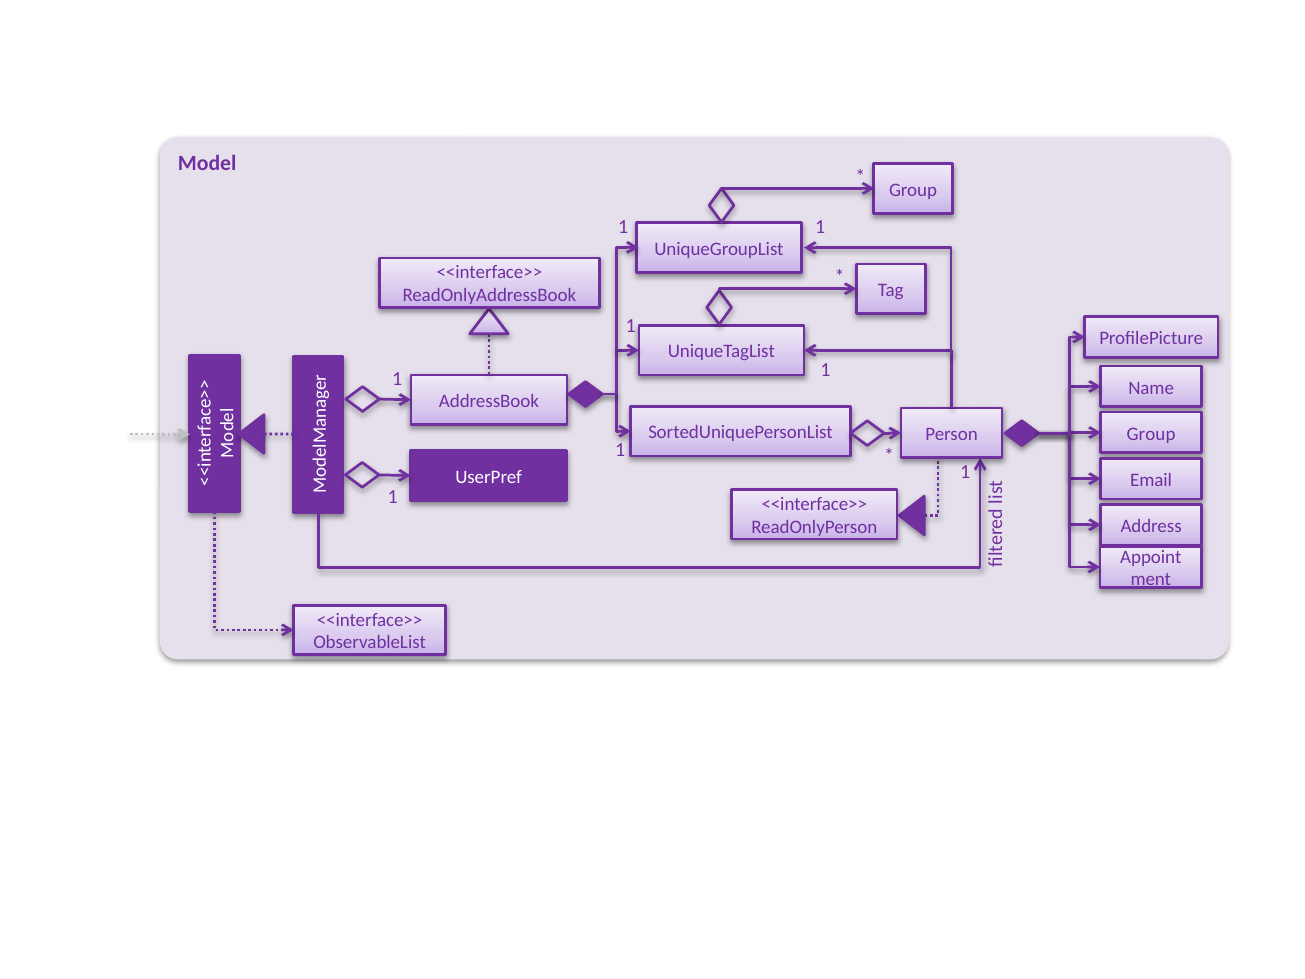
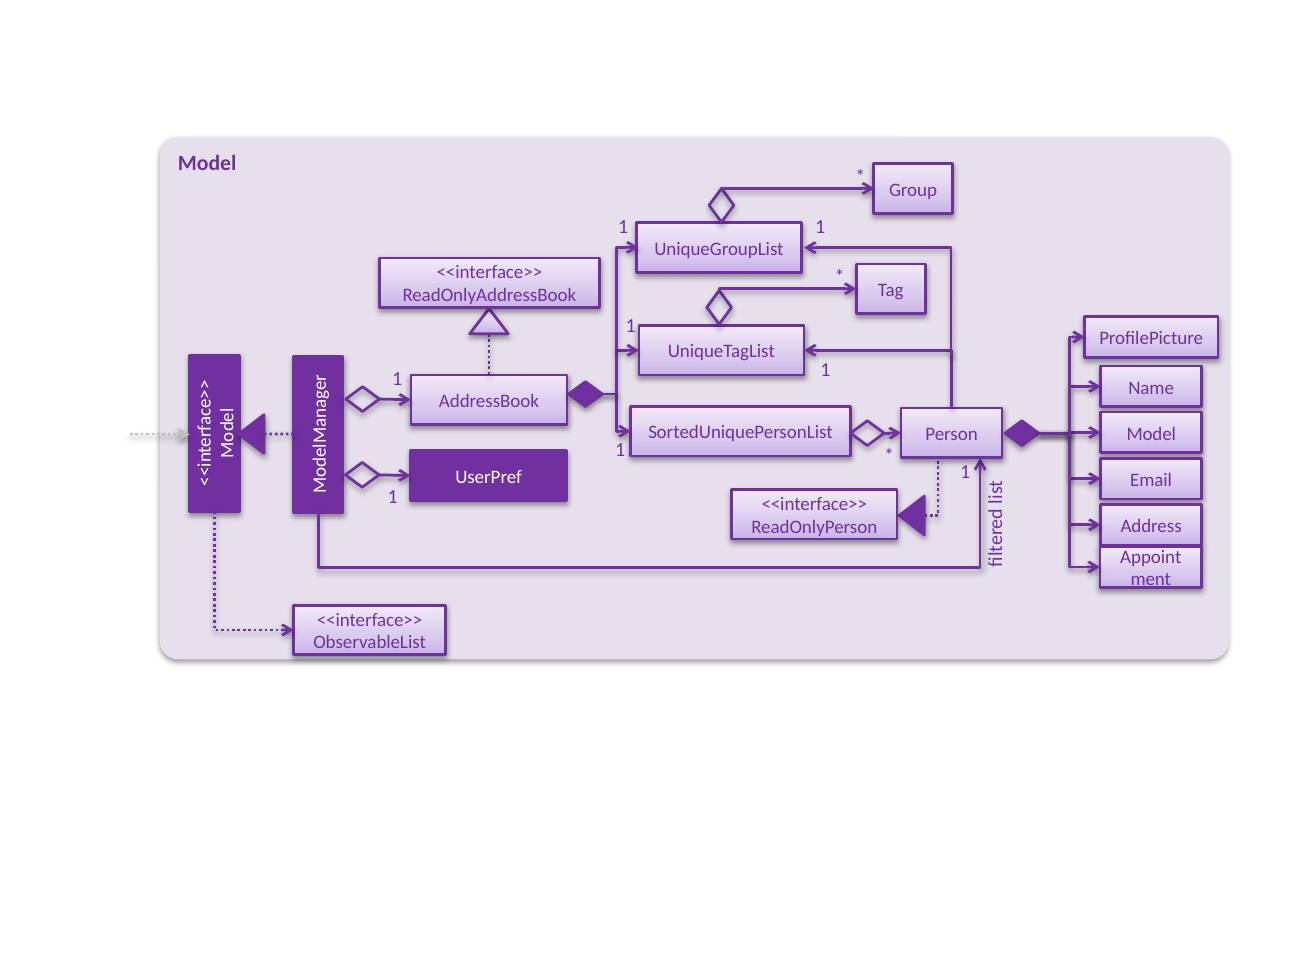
Group: Group -> Model (1151, 434)
